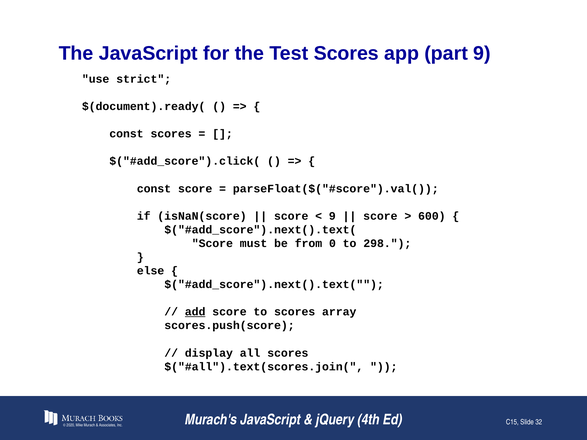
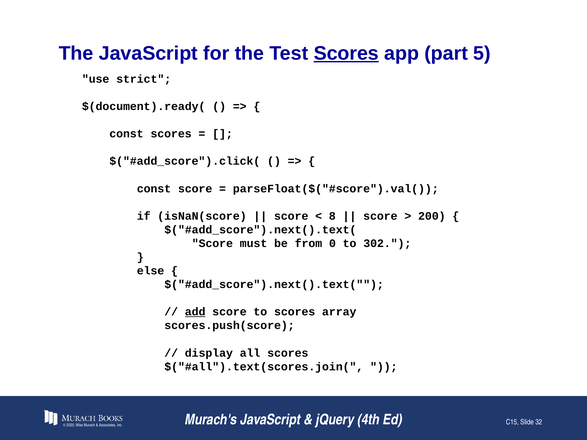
Scores underline: none -> present (346, 53)
part 9: 9 -> 5 (482, 53)
9: 9 -> 8 (332, 216)
600: 600 -> 200 (432, 216)
298: 298 -> 302 (387, 244)
